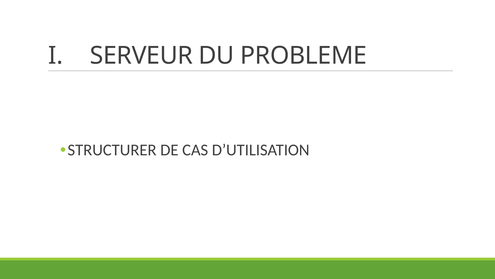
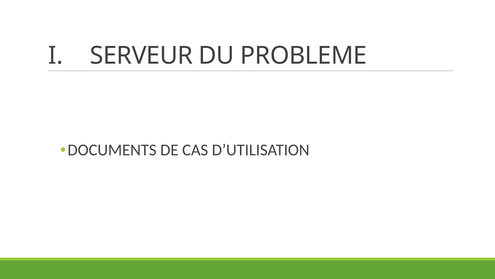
STRUCTURER: STRUCTURER -> DOCUMENTS (112, 150)
